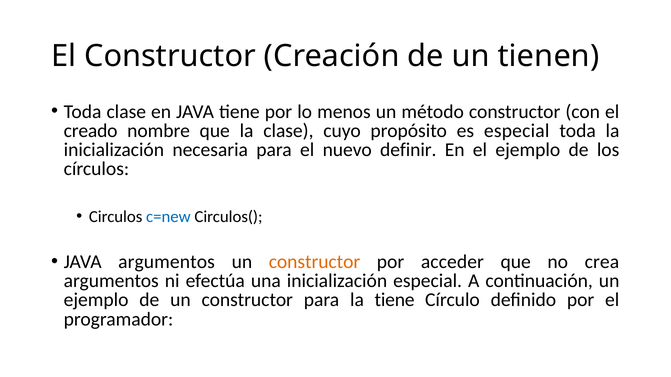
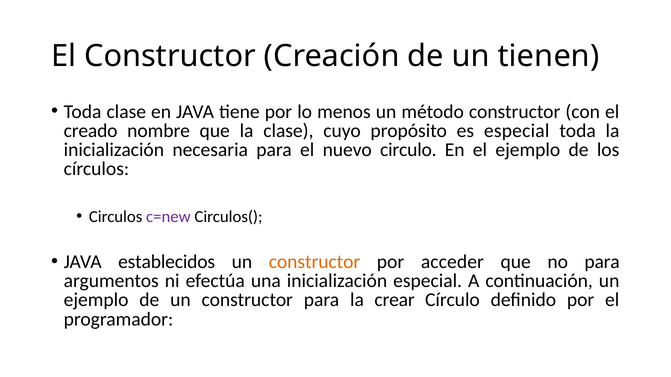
definir: definir -> circulo (408, 150)
c=new colour: blue -> purple (168, 217)
JAVA argumentos: argumentos -> establecidos (167, 262)
no crea: crea -> para (602, 262)
la tiene: tiene -> crear (395, 300)
